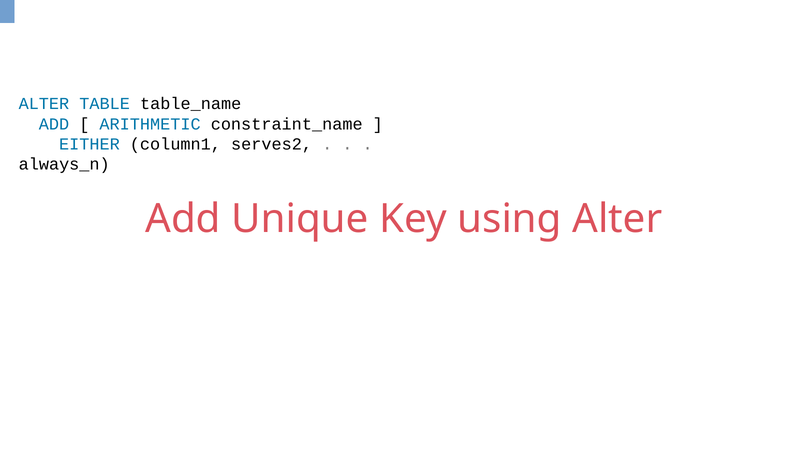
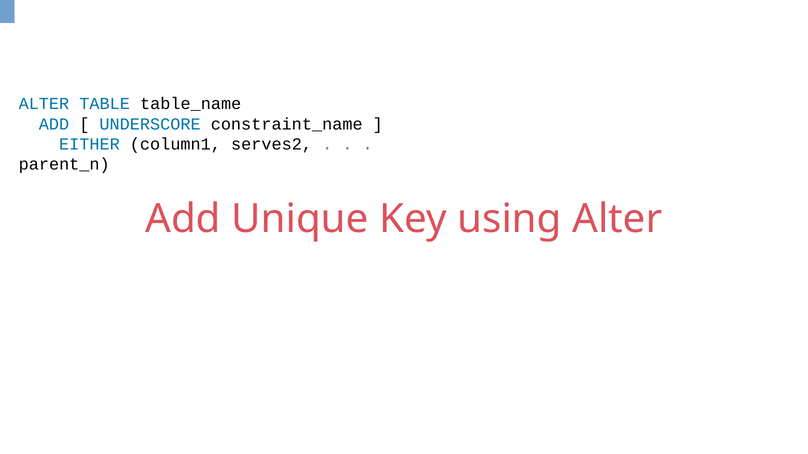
ARITHMETIC: ARITHMETIC -> UNDERSCORE (150, 124)
always_n: always_n -> parent_n (64, 165)
